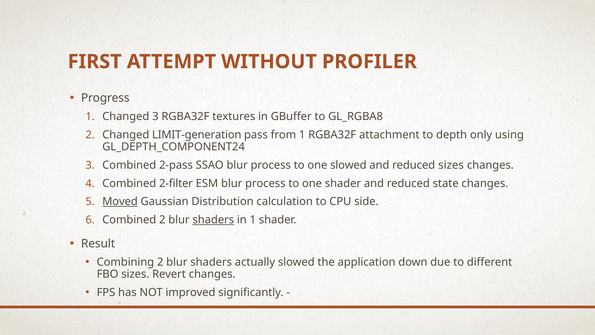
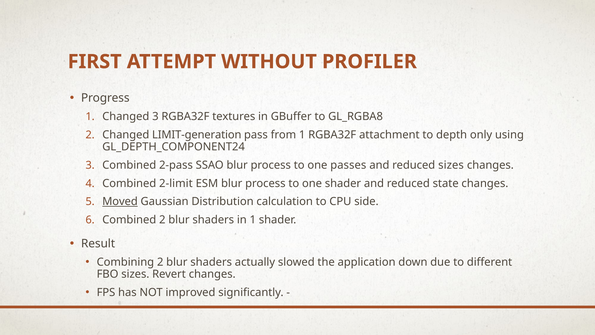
one slowed: slowed -> passes (348, 165)
2-filter: 2-filter -> 2-limit (176, 183)
shaders underline: present -> none (213, 220)
